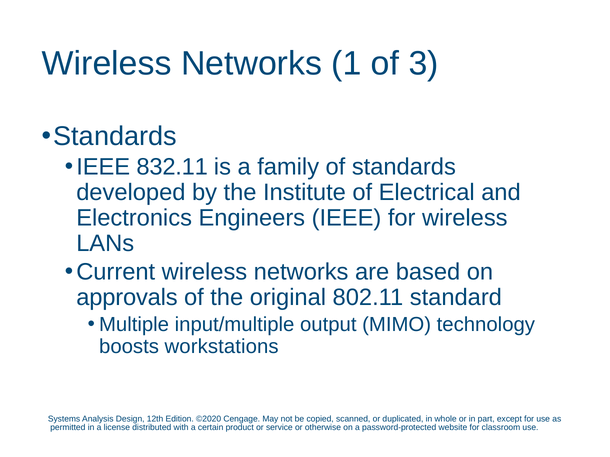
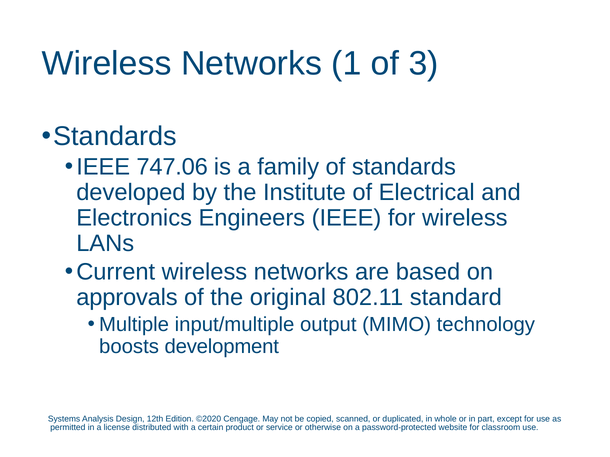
832.11: 832.11 -> 747.06 (172, 167)
workstations: workstations -> development (222, 347)
